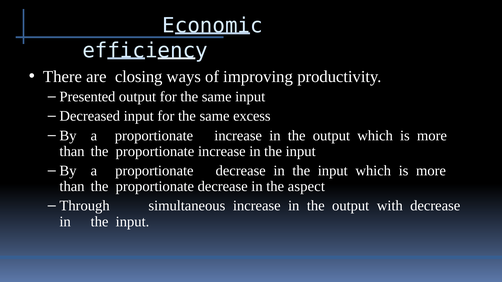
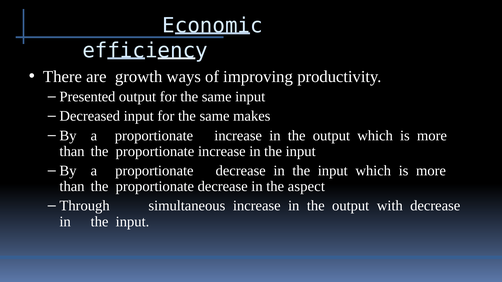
closing: closing -> growth (139, 77)
excess: excess -> makes (252, 116)
